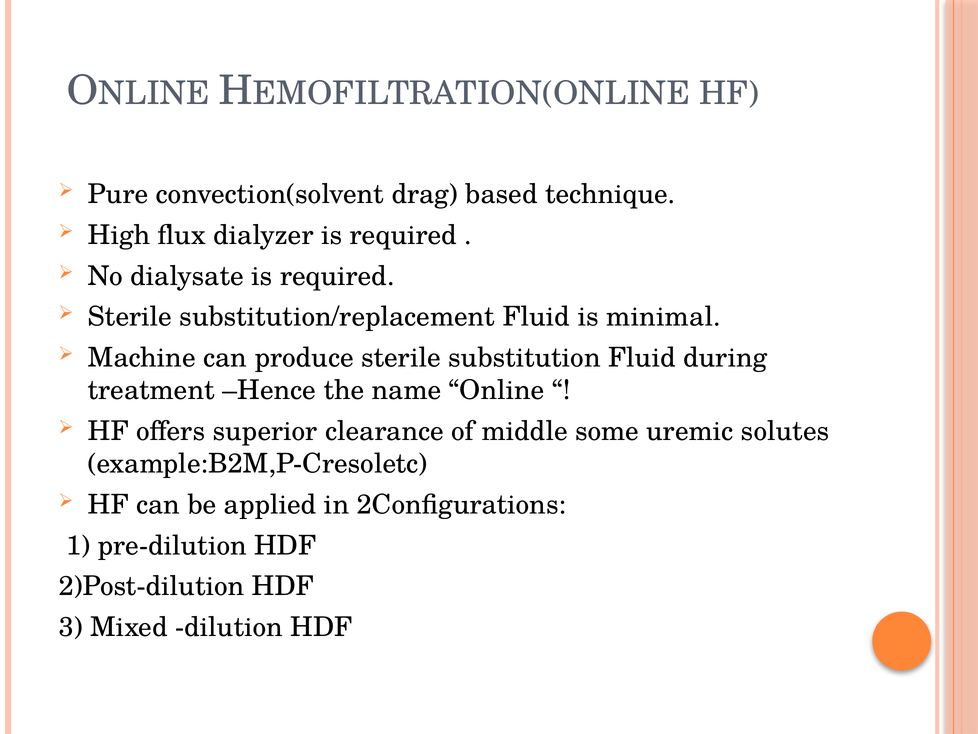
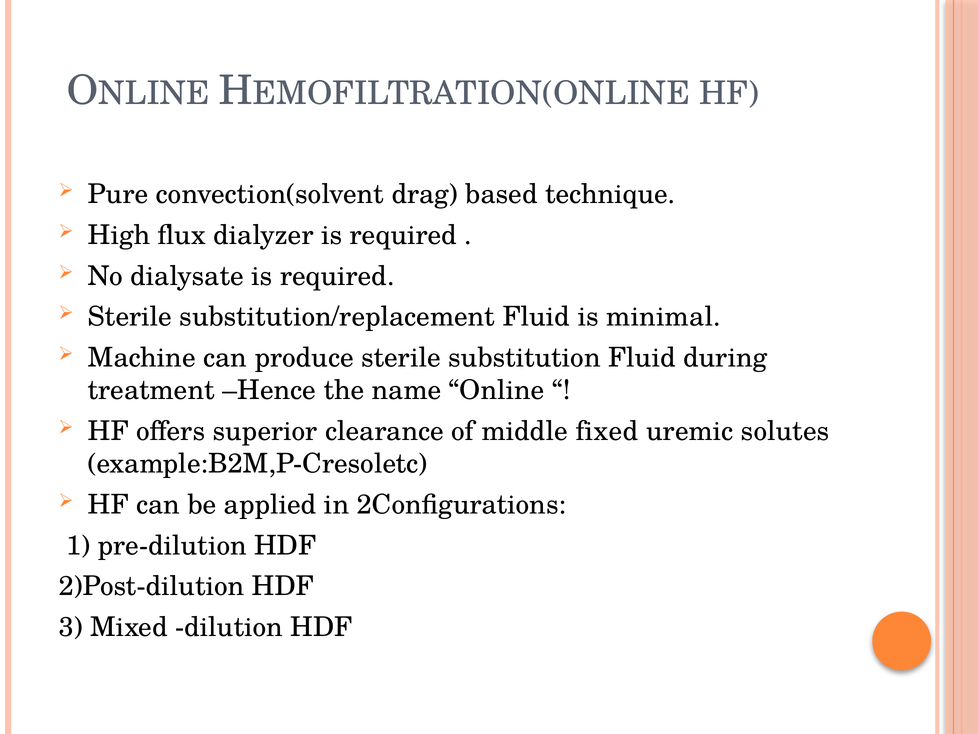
some: some -> fixed (607, 431)
